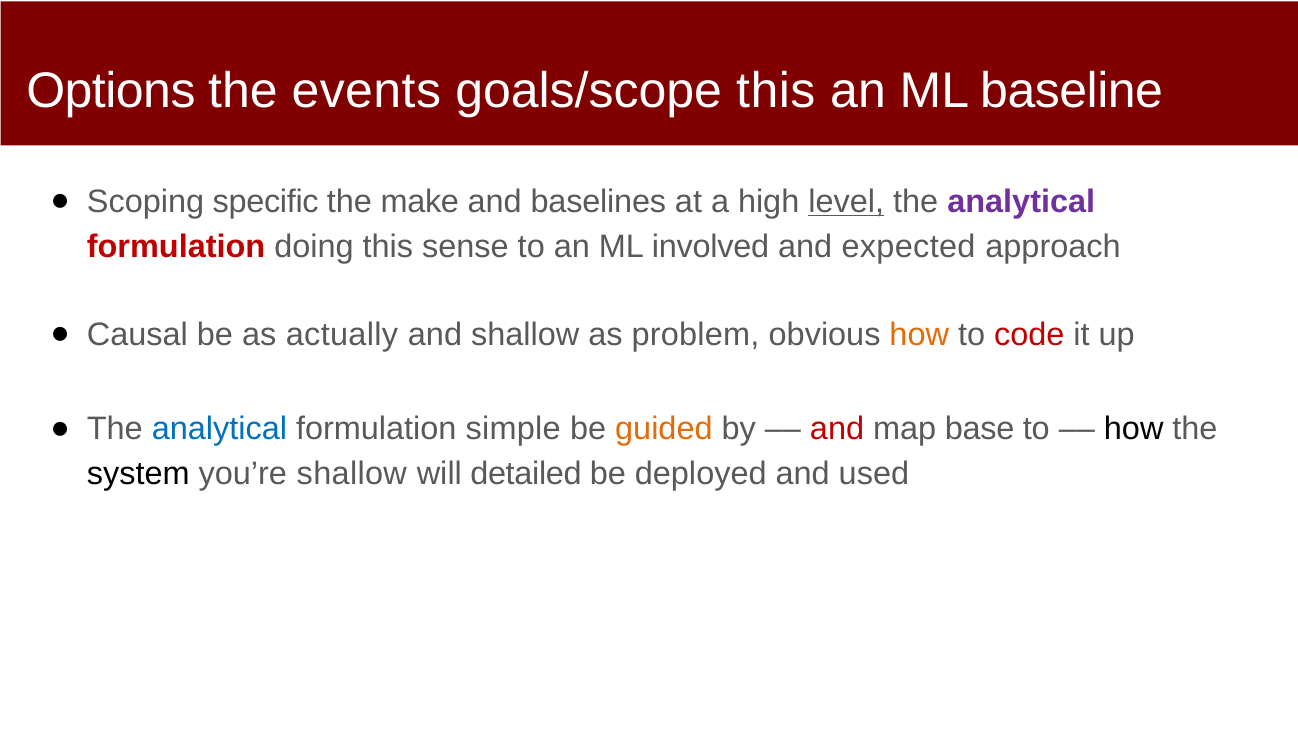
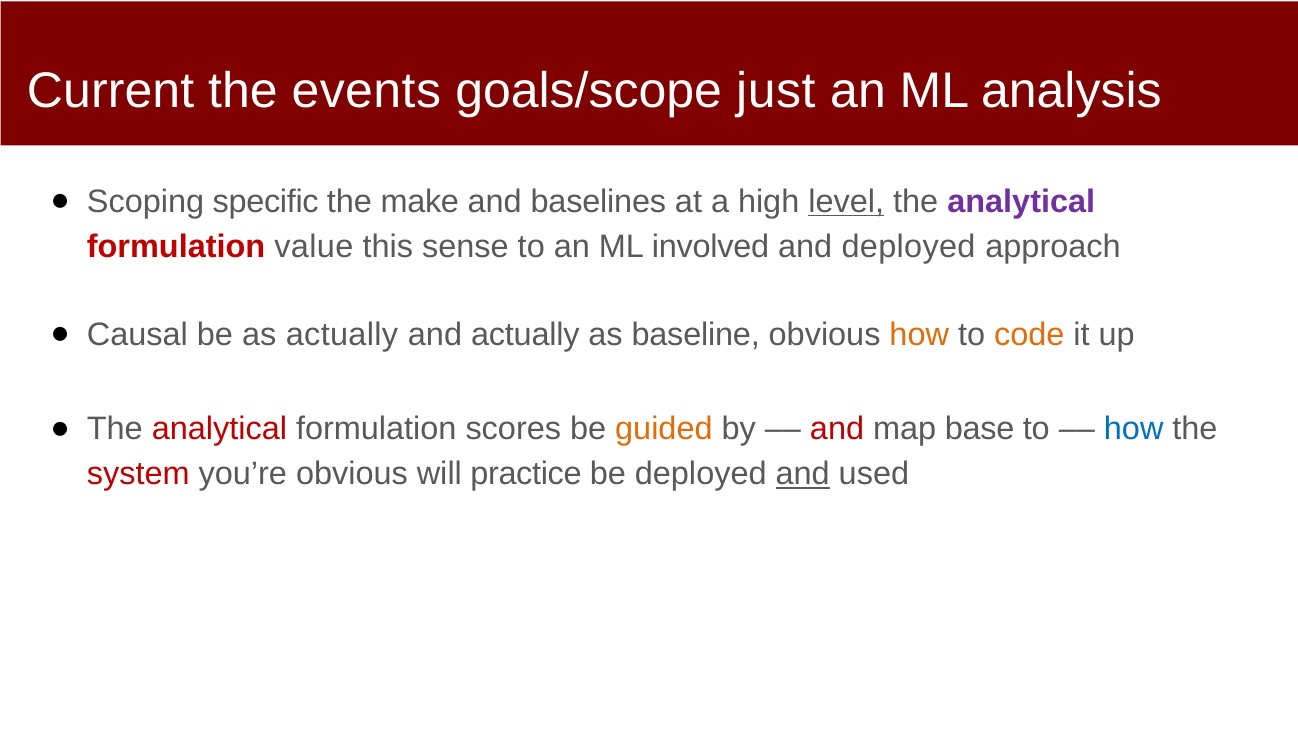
Options: Options -> Current (111, 91)
goals/scope this: this -> just (776, 91)
baseline: baseline -> analysis (1071, 91)
doing: doing -> value (314, 246)
and expected: expected -> deployed (909, 246)
and shallow: shallow -> actually (525, 335)
problem: problem -> baseline (696, 335)
code colour: red -> orange (1029, 335)
analytical colour: blue -> red (219, 429)
simple: simple -> scores (513, 429)
how colour: black -> blue (1134, 429)
system colour: black -> red (138, 474)
you’re shallow: shallow -> obvious (352, 474)
detailed: detailed -> practice (526, 474)
and underline: none -> present (803, 474)
